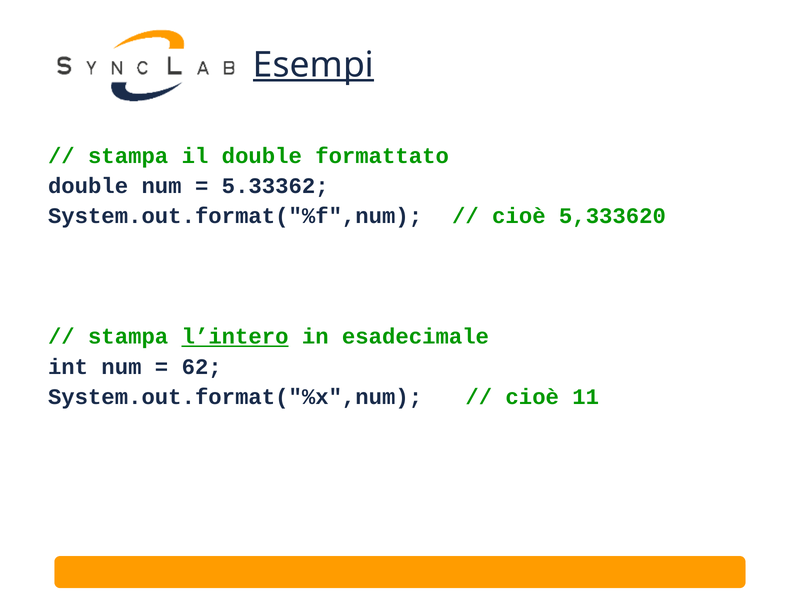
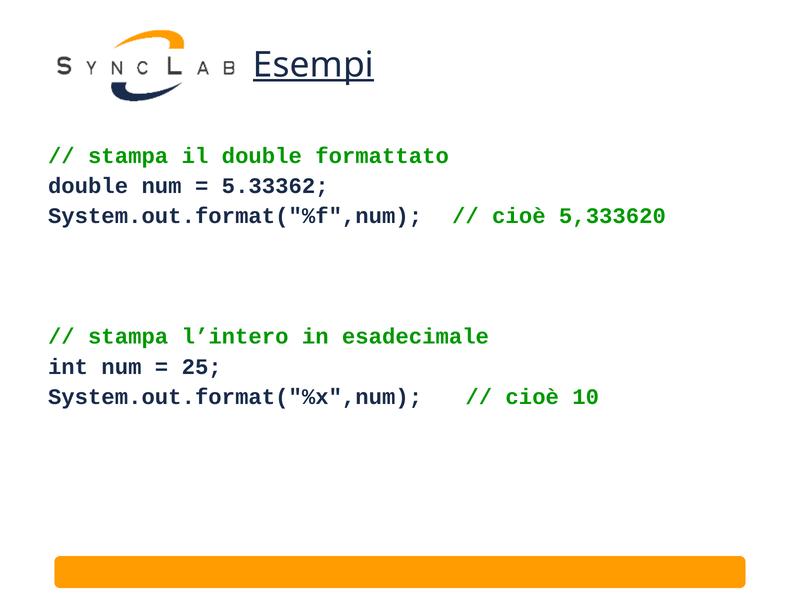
l’intero underline: present -> none (235, 337)
62: 62 -> 25 (202, 367)
11: 11 -> 10 (586, 397)
